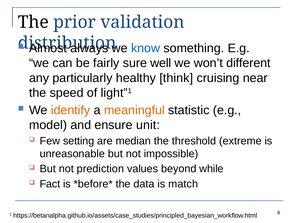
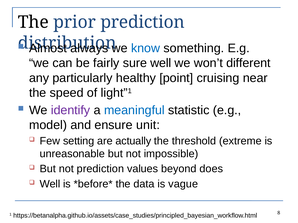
prior validation: validation -> prediction (143, 22)
think: think -> point (176, 78)
identify colour: orange -> purple (71, 110)
meaningful colour: orange -> blue (134, 110)
median: median -> actually (133, 141)
while: while -> does (211, 169)
Fact: Fact -> Well (50, 184)
match: match -> vague (183, 184)
